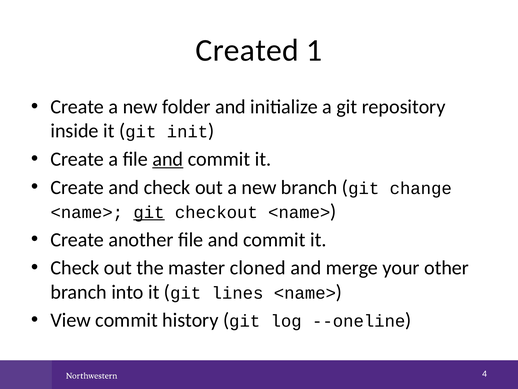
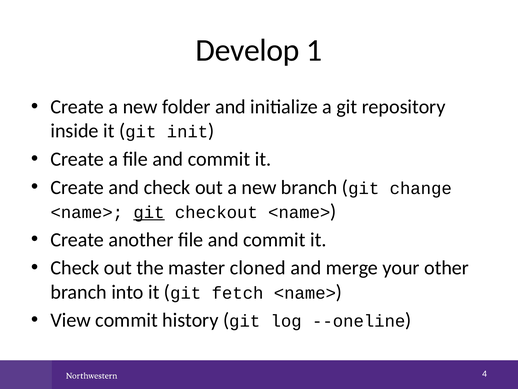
Created: Created -> Develop (247, 50)
and underline: present -> none (168, 159)
lines: lines -> fetch (238, 293)
